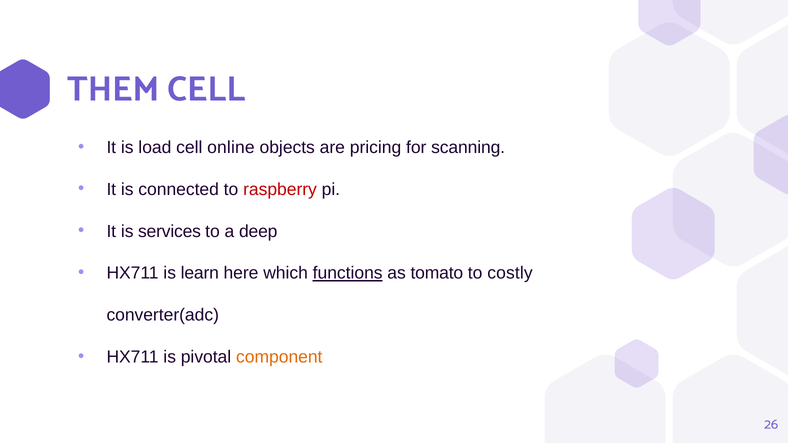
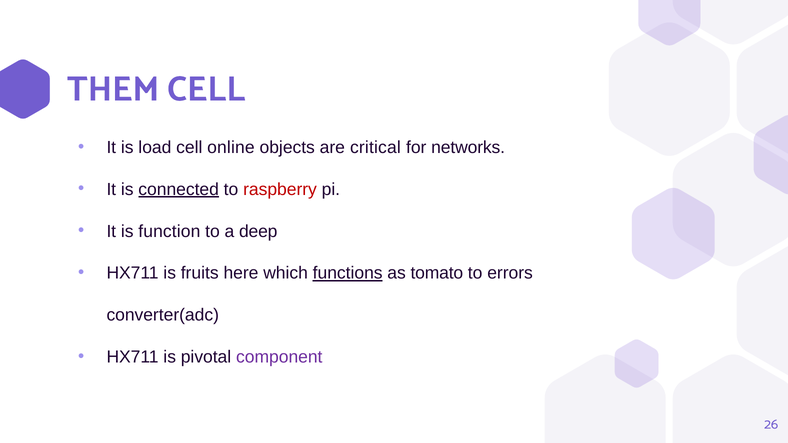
pricing: pricing -> critical (375, 147)
scanning: scanning -> networks (468, 147)
connected underline: none -> present (179, 189)
services: services -> function (169, 231)
learn: learn -> fruits (200, 273)
costly: costly -> errors (510, 273)
component colour: orange -> purple (279, 357)
